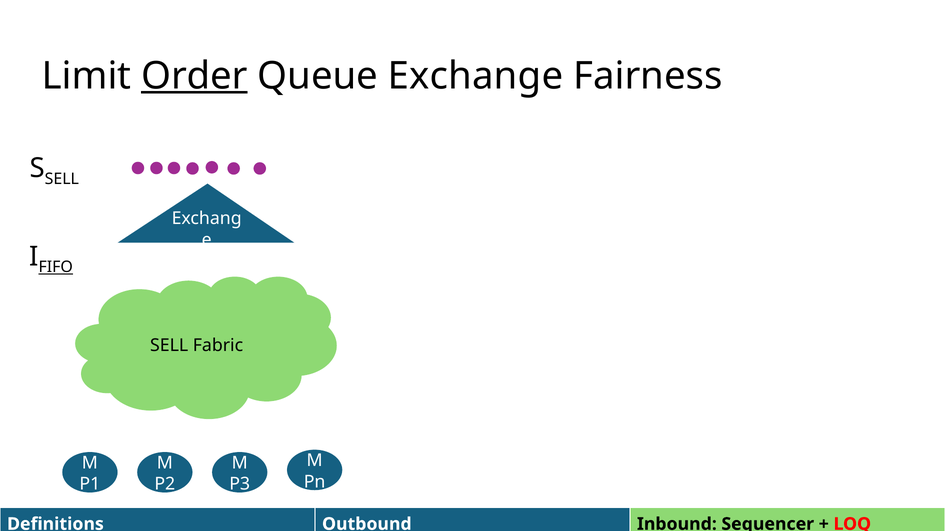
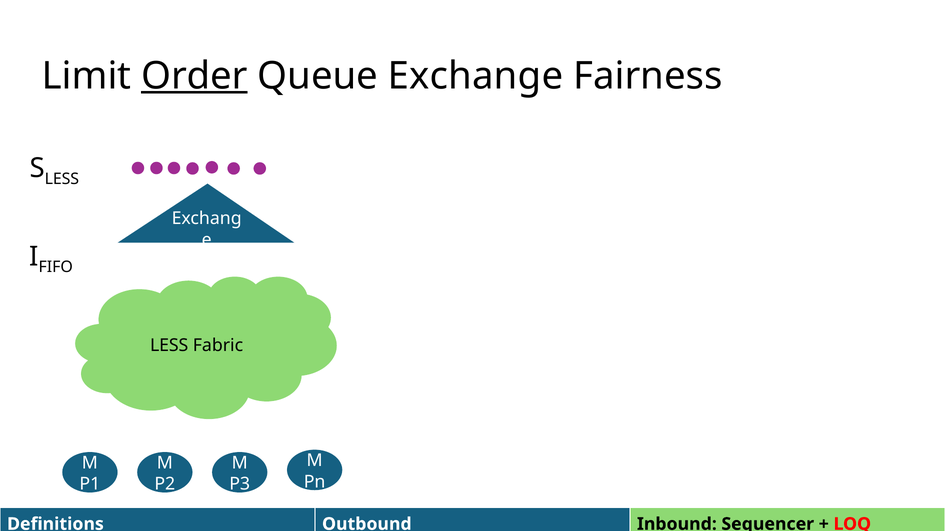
SELL: SELL -> LESS (62, 179)
FIFO underline: present -> none (56, 267)
SELL: SELL -> LESS (169, 346)
